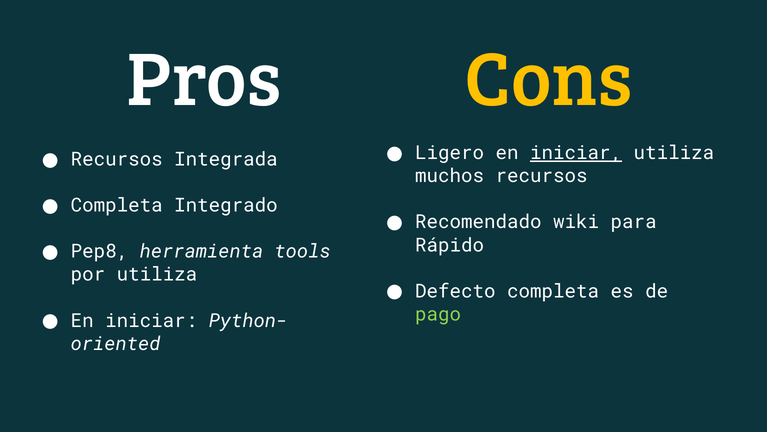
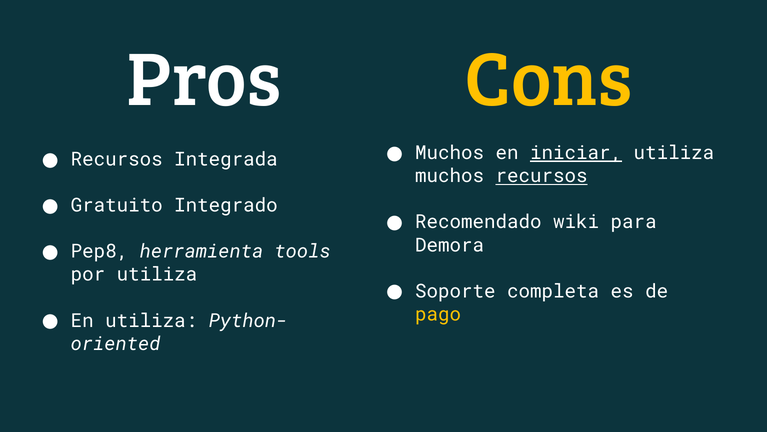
Ligero: Ligero -> Muchos (450, 153)
recursos underline: none -> present (542, 176)
Completa: Completa -> Gratuito (117, 205)
Rápido: Rápido -> Demora (450, 245)
Defecto: Defecto -> Soporte (455, 291)
pago colour: light green -> yellow (438, 314)
iniciar: iniciar -> utiliza (151, 320)
